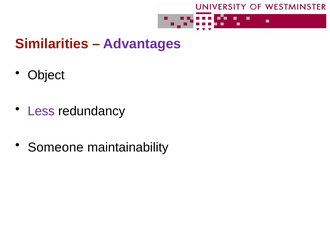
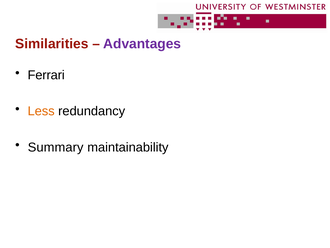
Object: Object -> Ferrari (46, 75)
Less colour: purple -> orange (41, 111)
Someone: Someone -> Summary (56, 147)
